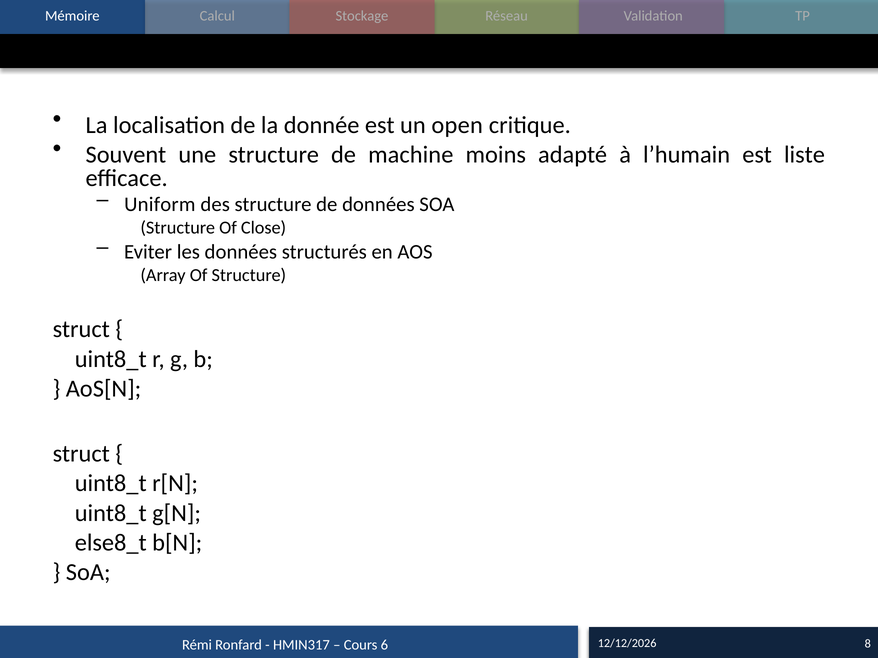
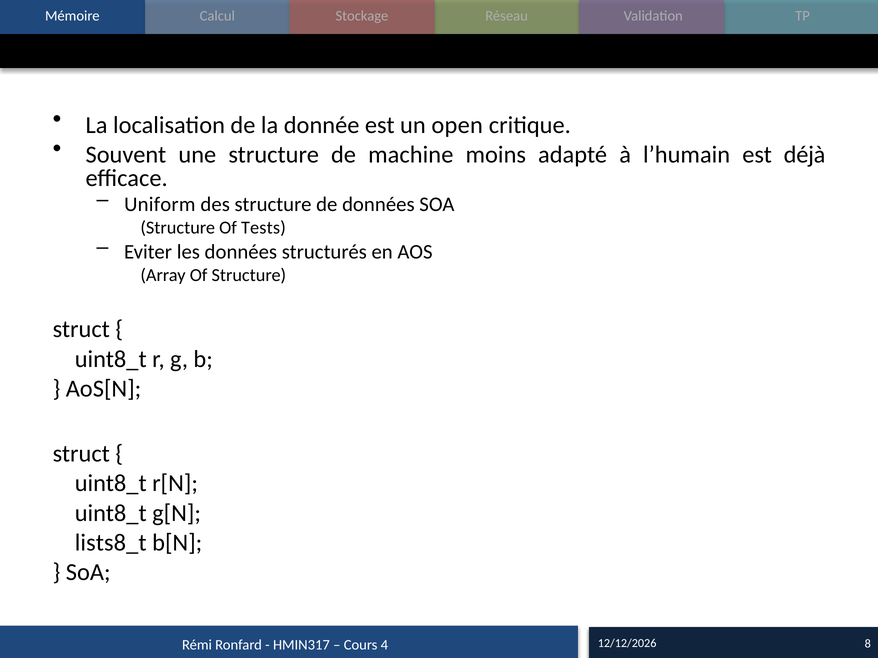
liste: liste -> déjà (805, 155)
Close: Close -> Tests (263, 228)
else8_t: else8_t -> lists8_t (111, 543)
6: 6 -> 4 (384, 645)
